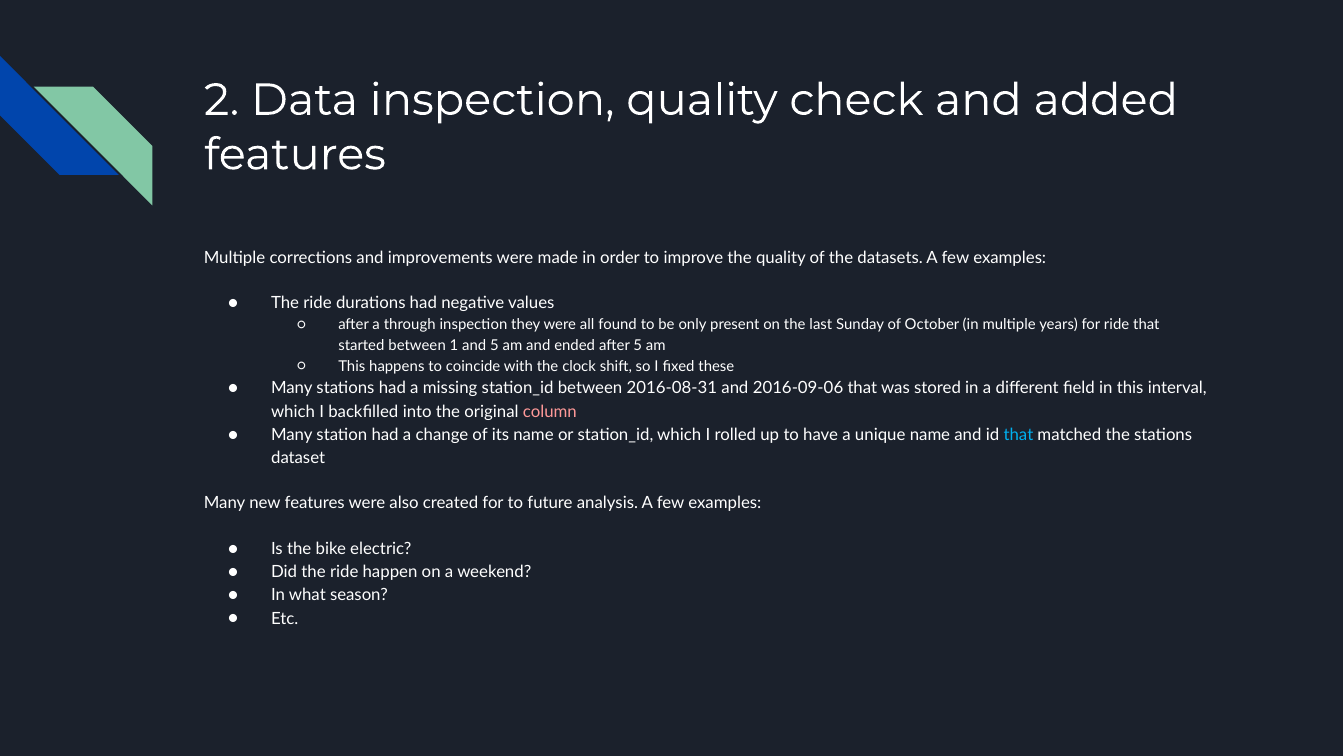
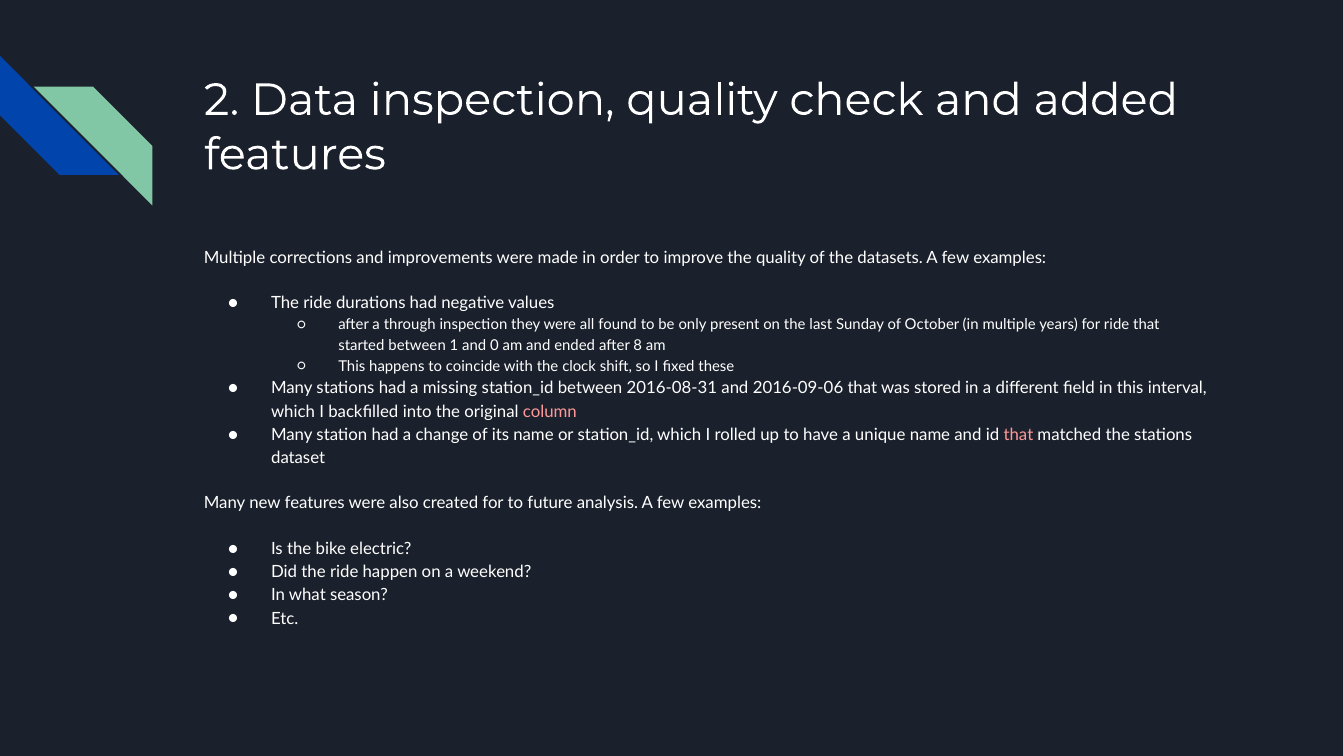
and 5: 5 -> 0 (495, 345)
after 5: 5 -> 8 (638, 345)
that colour: light blue -> pink (1018, 434)
